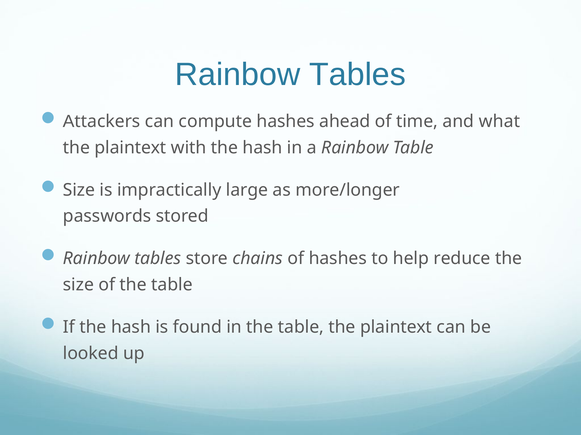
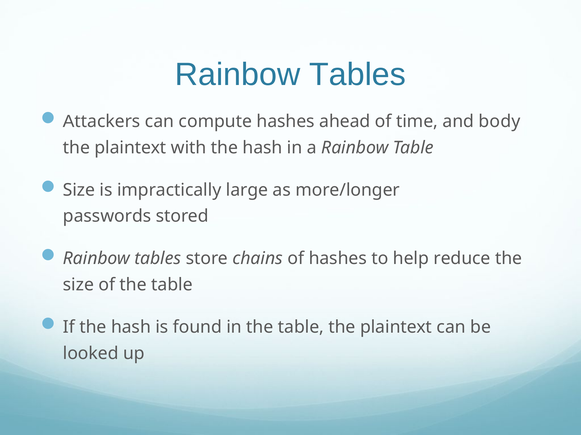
what: what -> body (500, 121)
